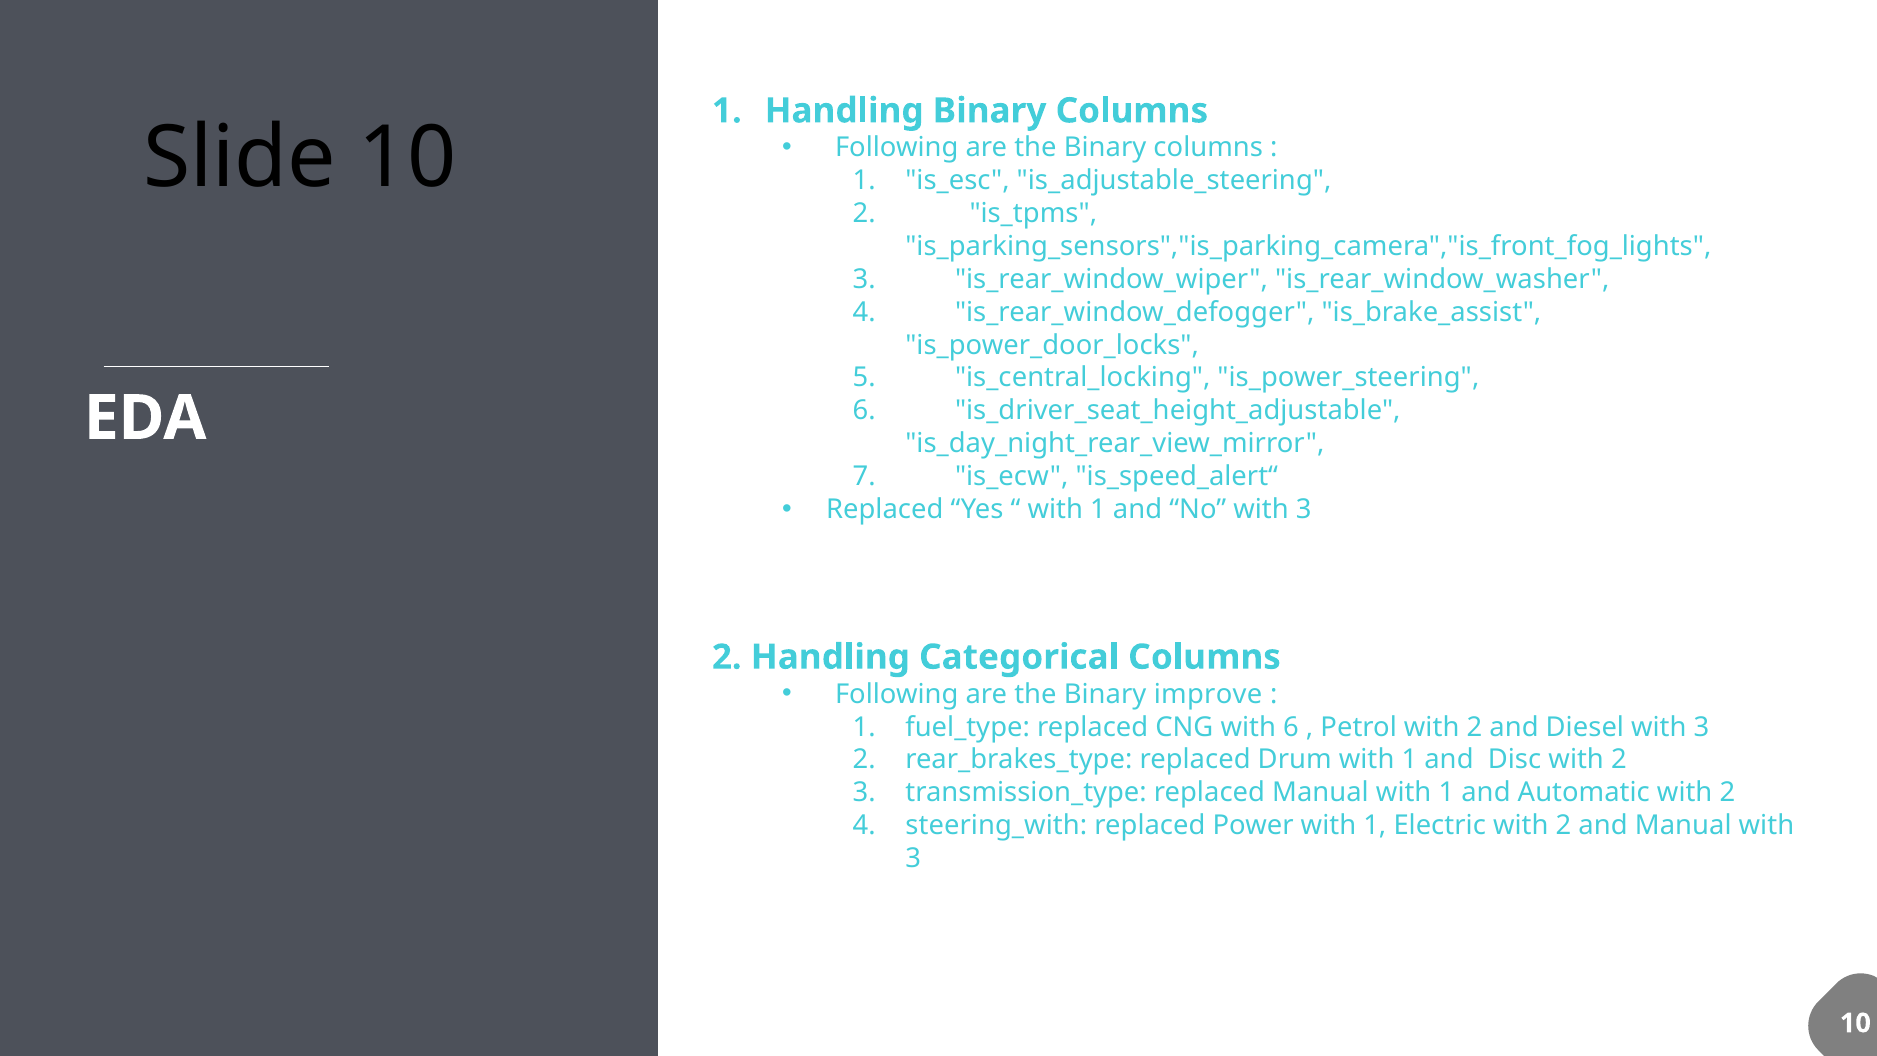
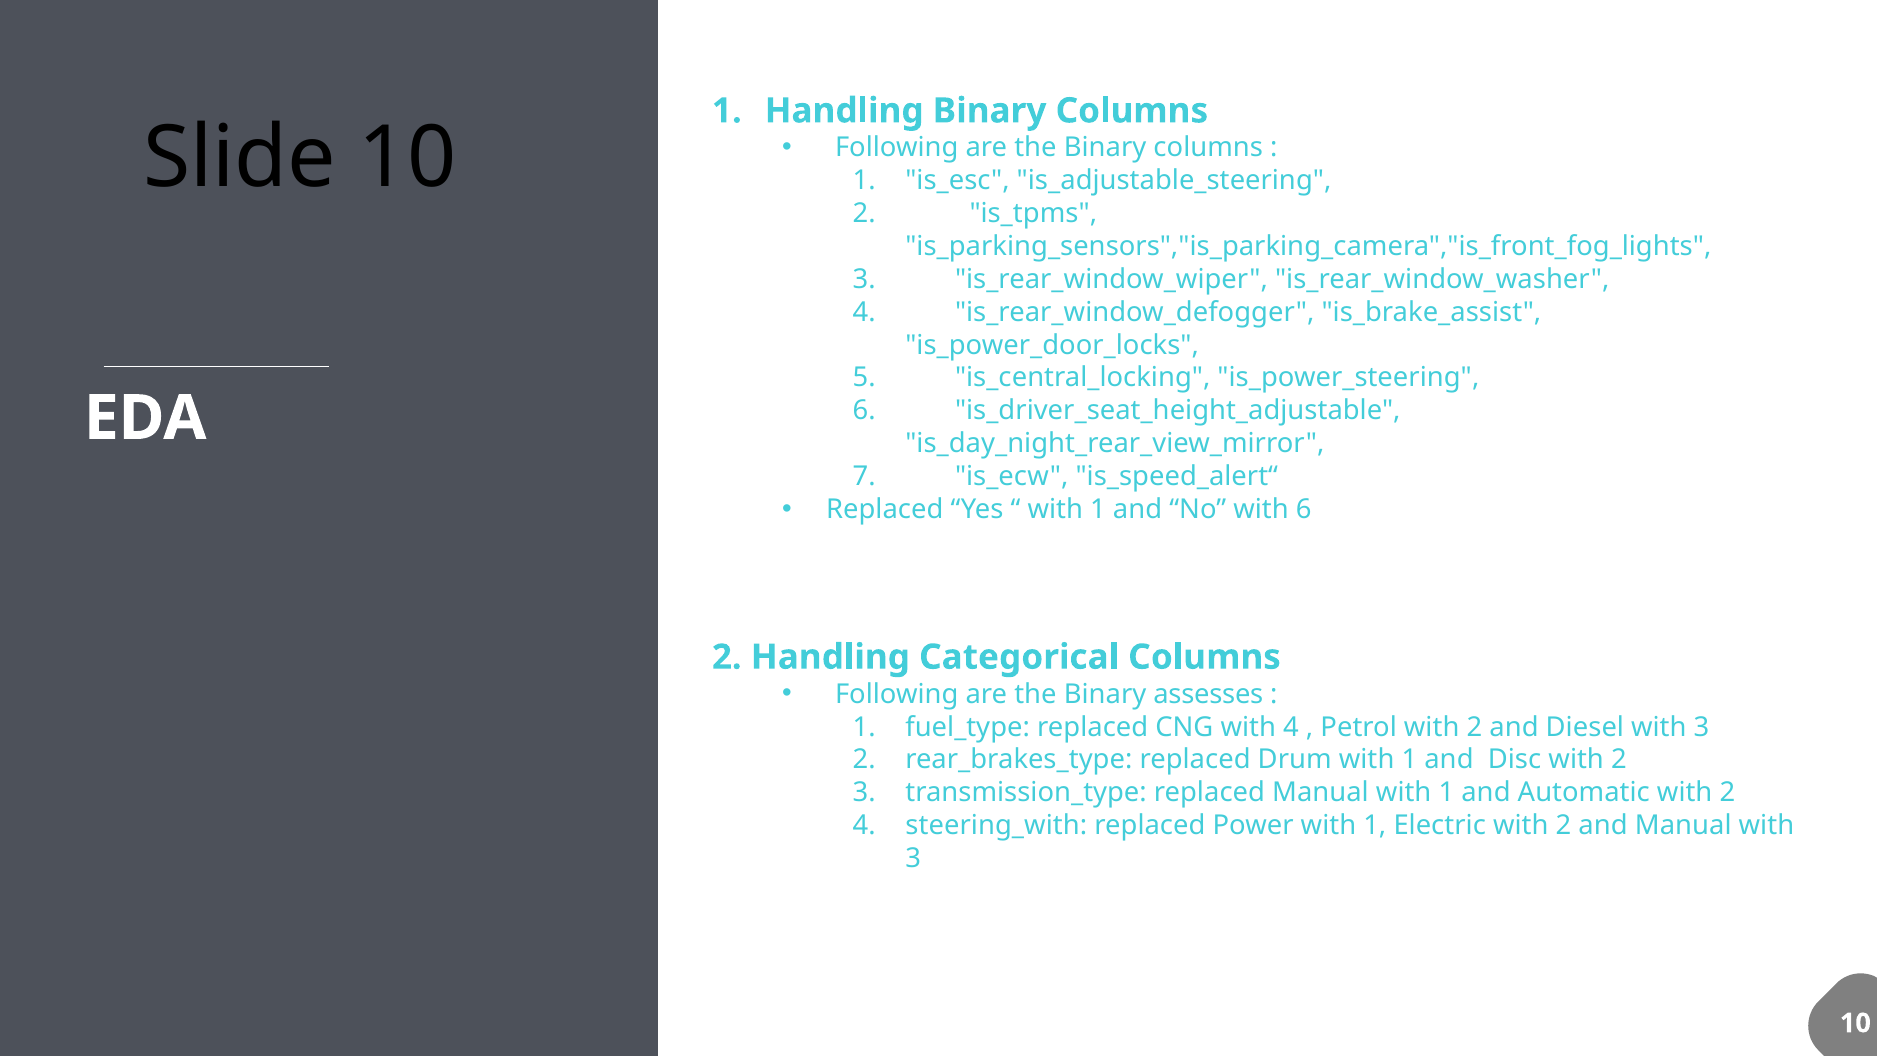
No with 3: 3 -> 6 (1304, 509)
improve: improve -> assesses (1208, 694)
with 6: 6 -> 4 (1291, 727)
